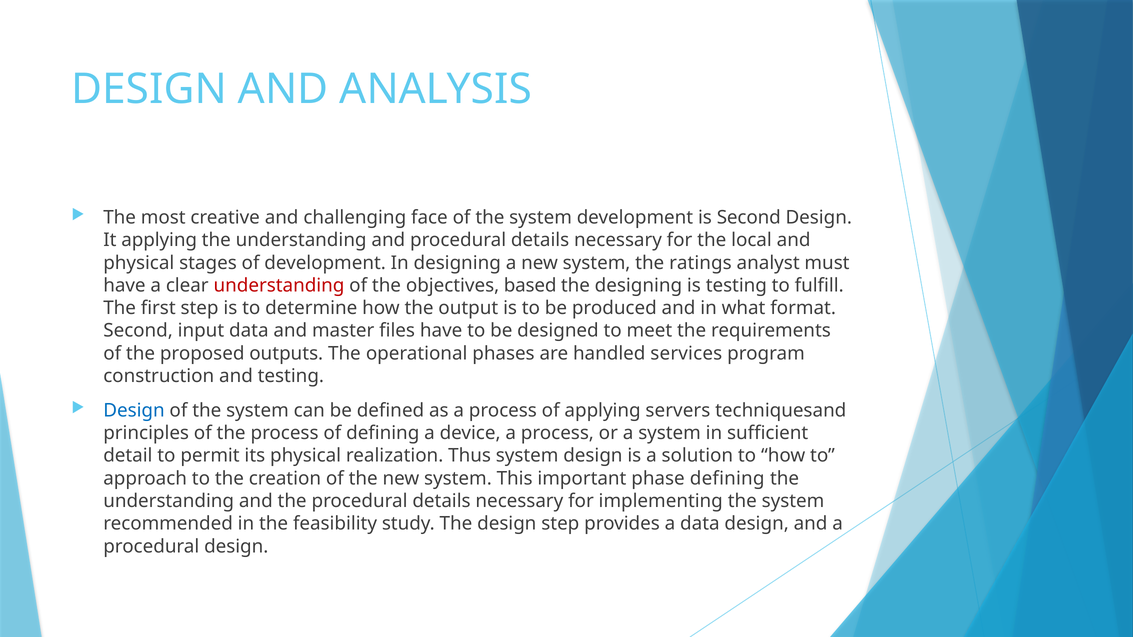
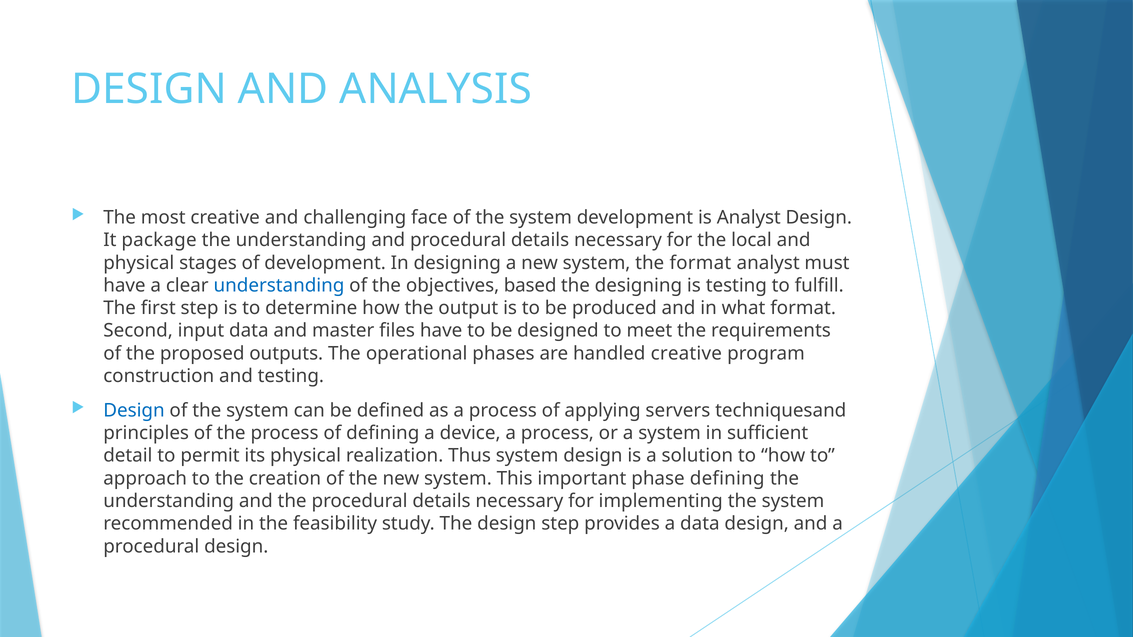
is Second: Second -> Analyst (749, 218)
It applying: applying -> package (159, 240)
the ratings: ratings -> format (700, 263)
understanding colour: red -> blue (279, 286)
handled services: services -> creative (686, 354)
